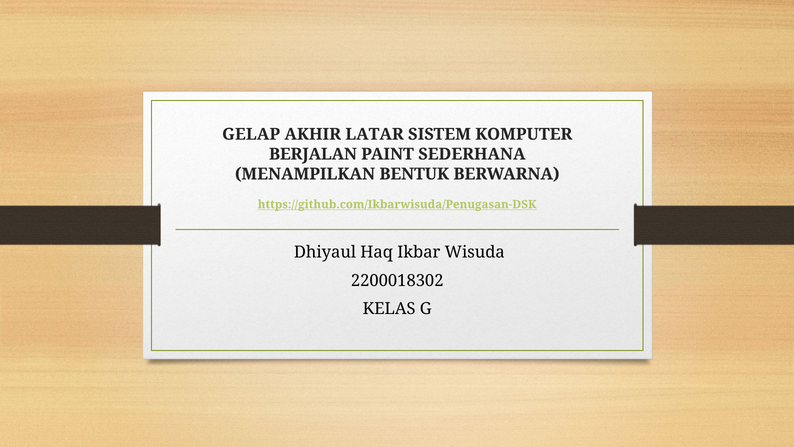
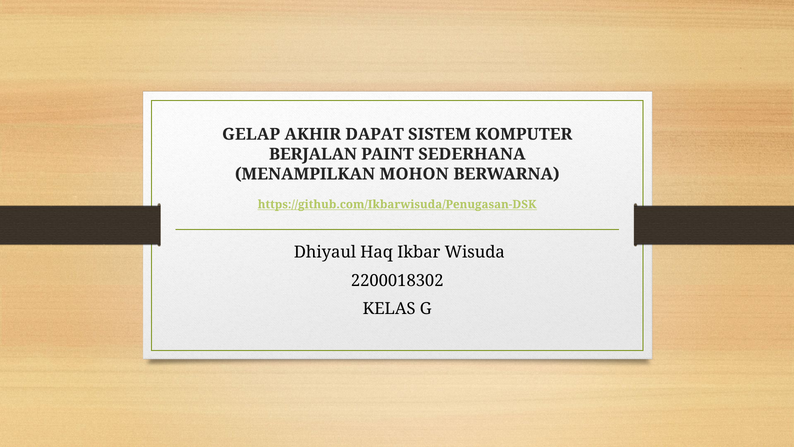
LATAR: LATAR -> DAPAT (375, 134)
BENTUK: BENTUK -> MOHON (414, 174)
